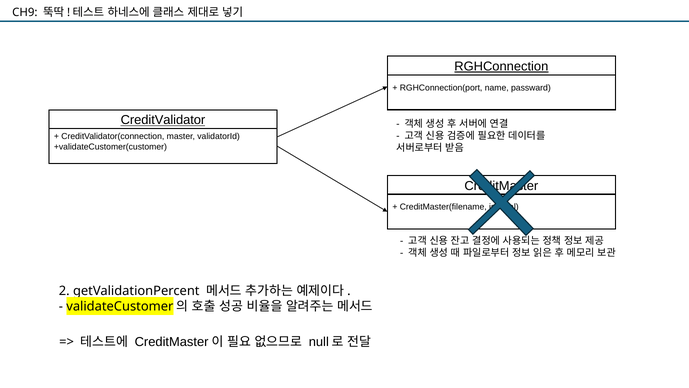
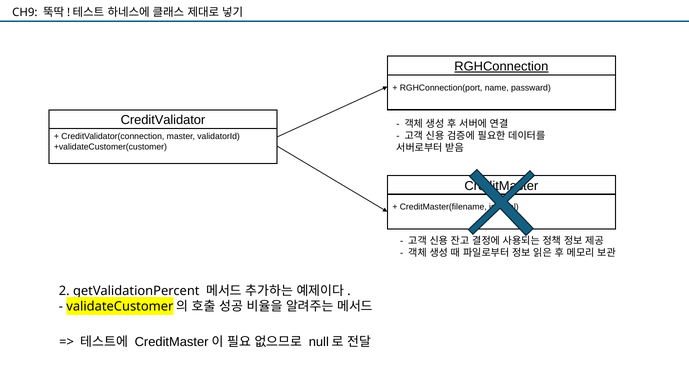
CreditValidator underline: present -> none (163, 120)
